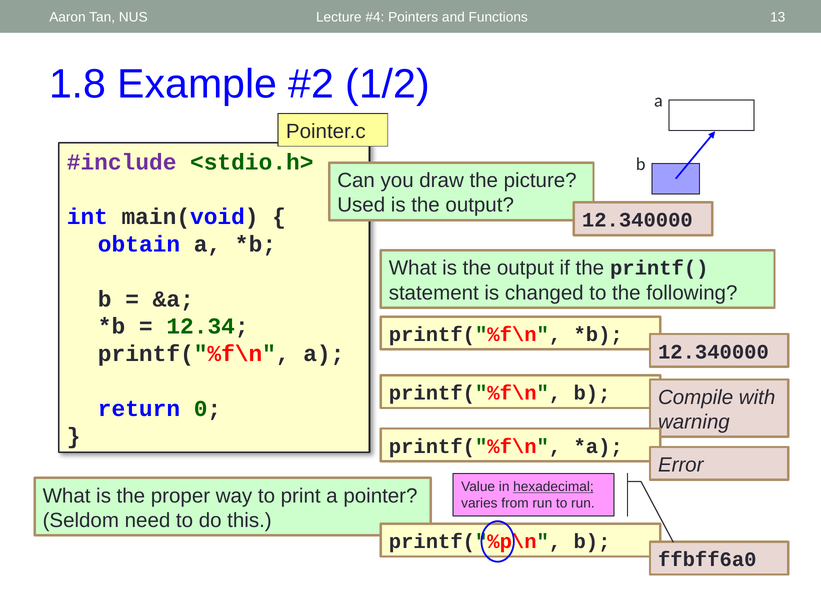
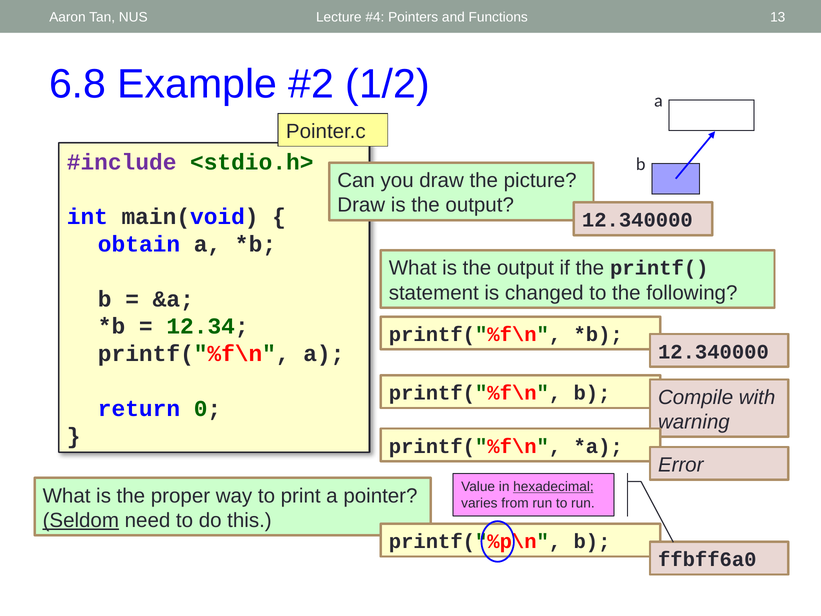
1.8: 1.8 -> 6.8 (78, 84)
Used: Used -> Draw (361, 205)
Seldom underline: none -> present (81, 520)
